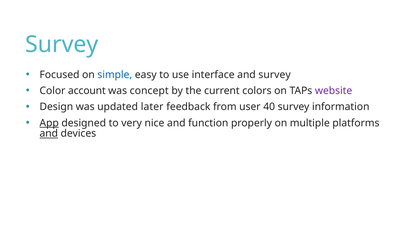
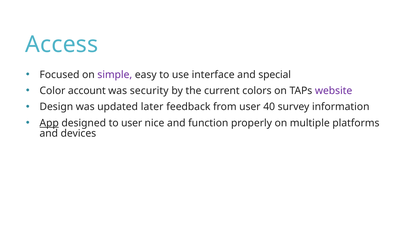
Survey: Survey -> Access (62, 44)
simple colour: blue -> purple (115, 75)
and survey: survey -> special (275, 75)
concept: concept -> security (149, 91)
to very: very -> user (132, 123)
and underline: present -> none (49, 133)
